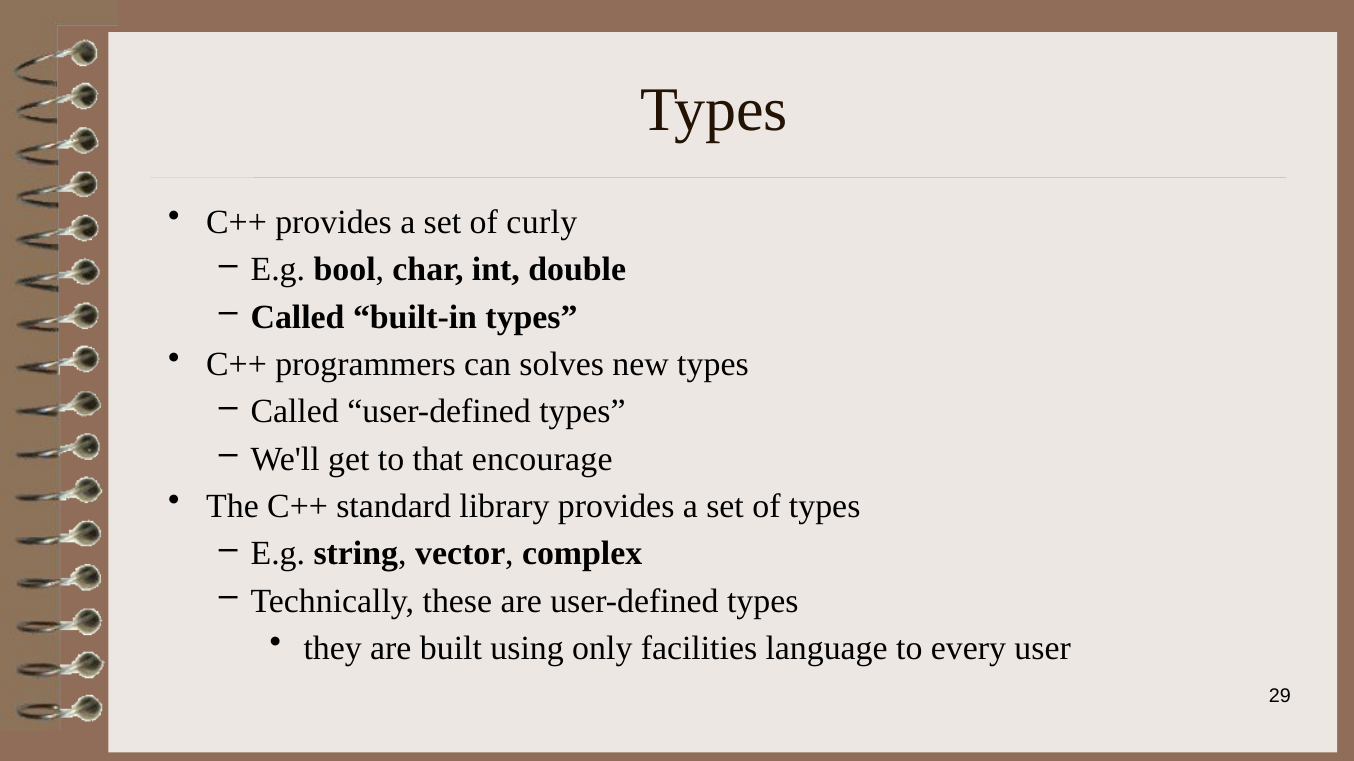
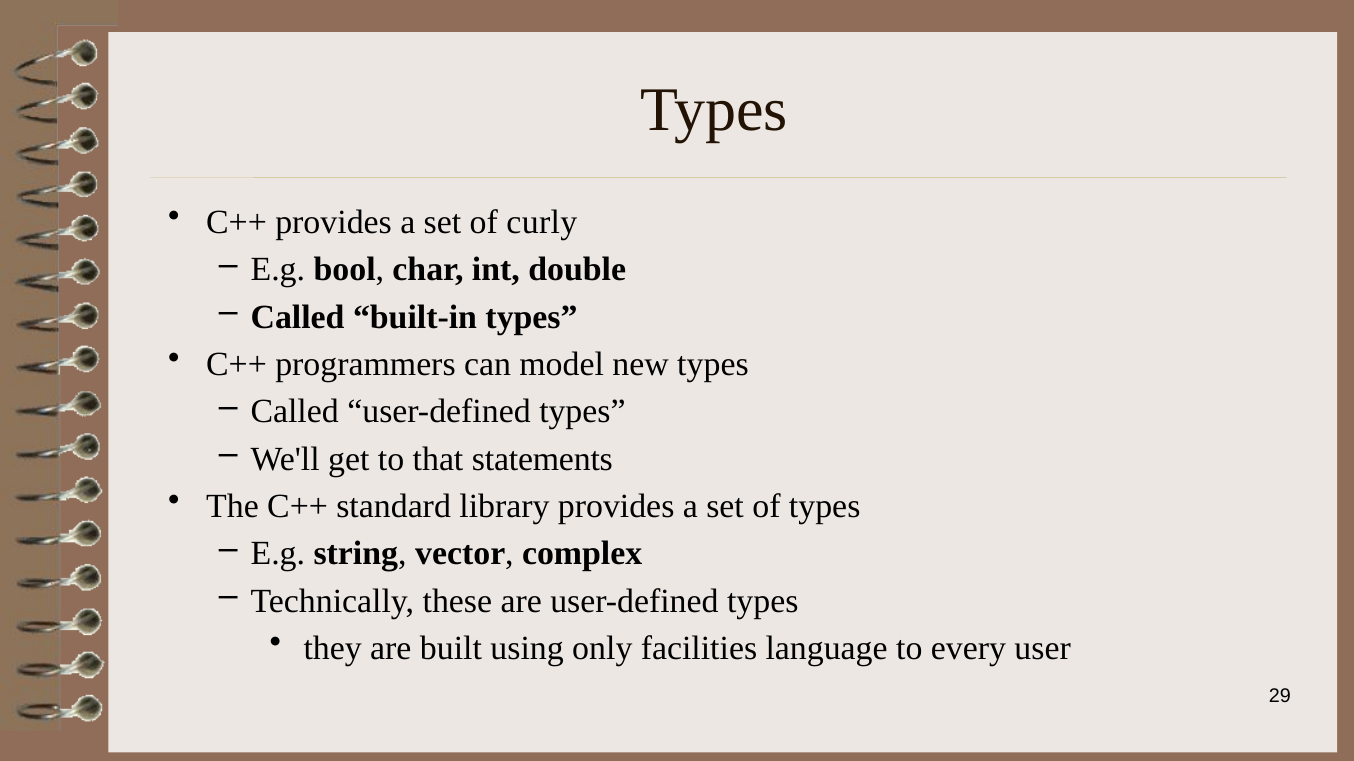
solves: solves -> model (562, 365)
encourage: encourage -> statements (542, 459)
